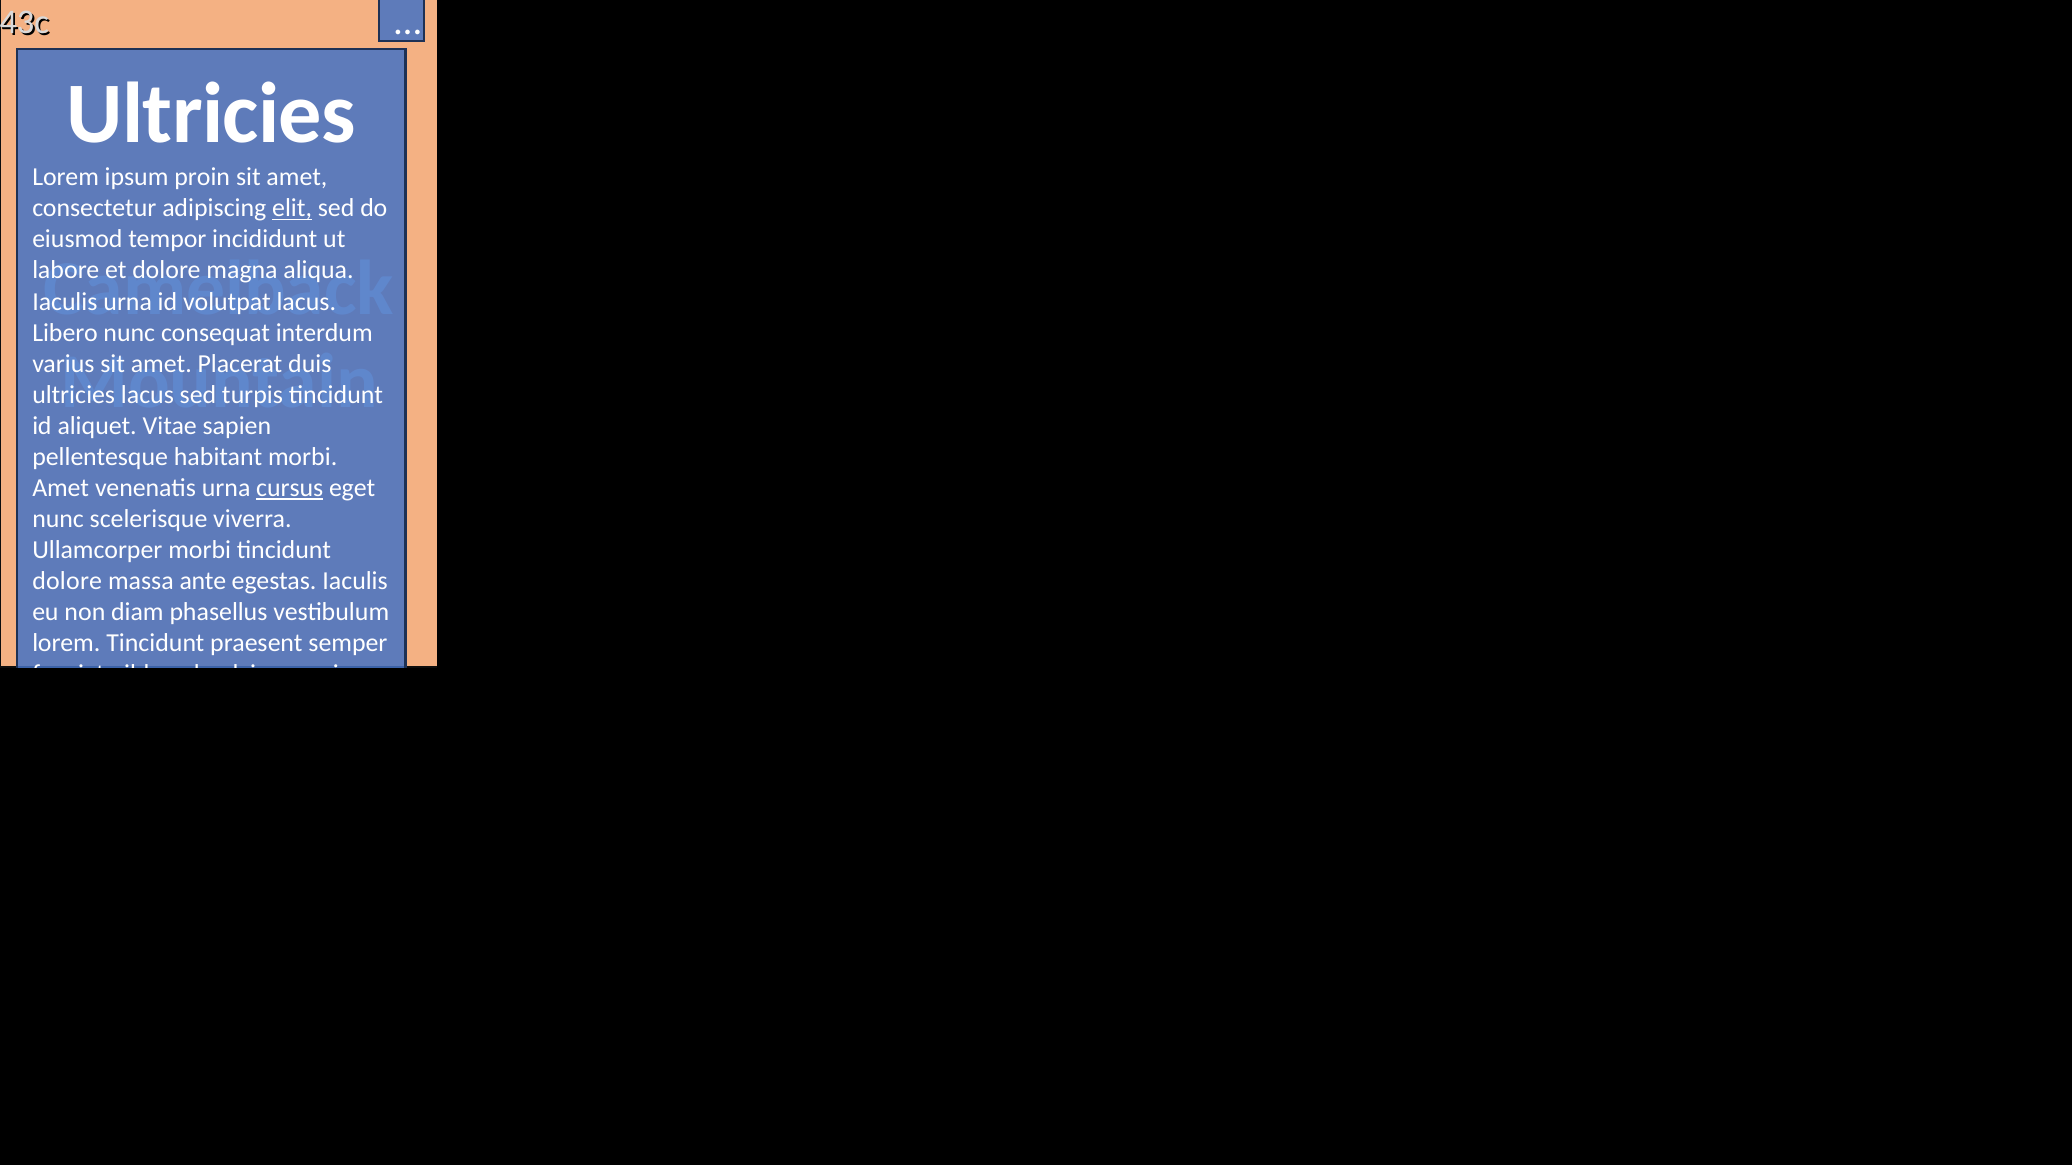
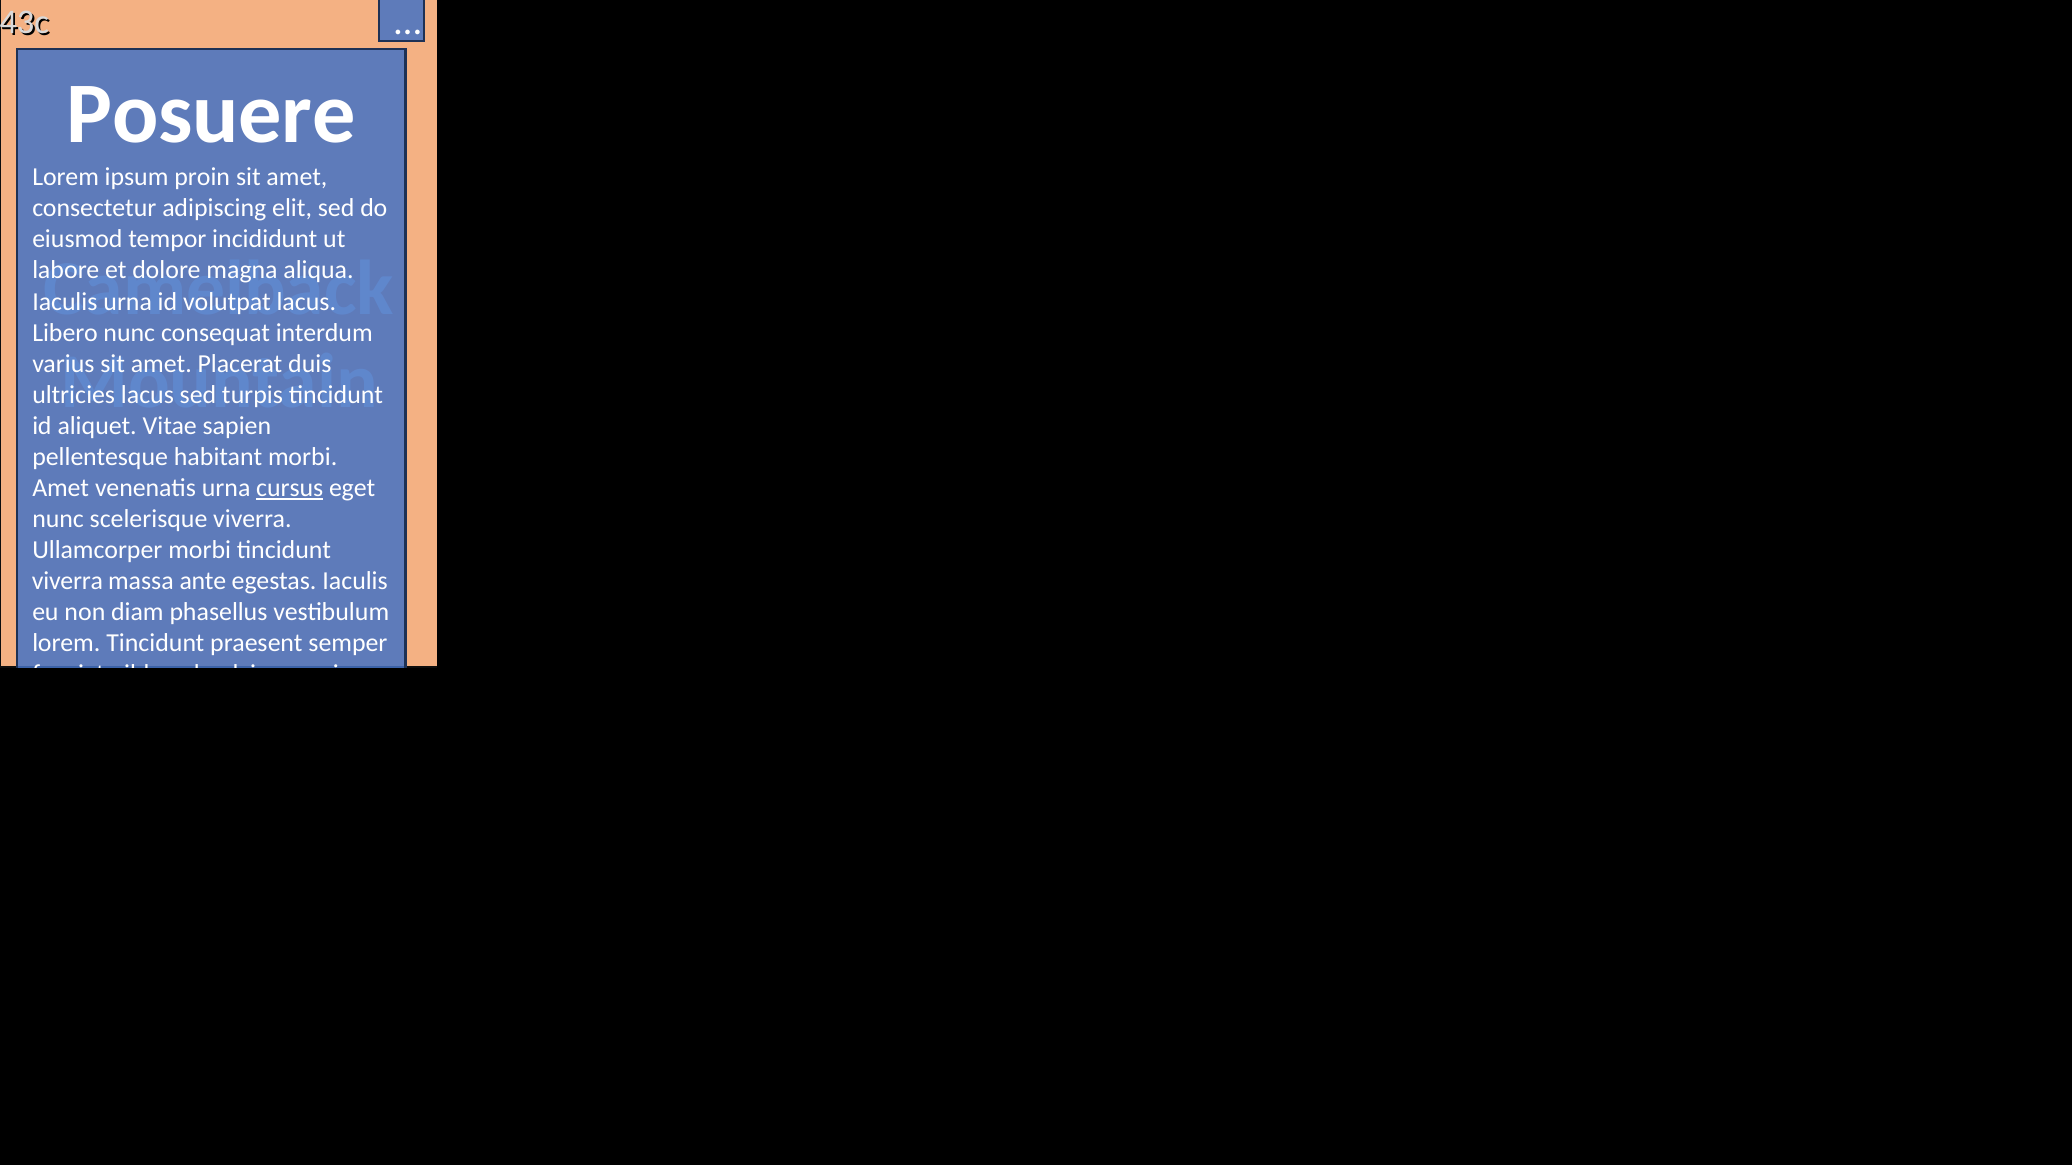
Ultricies: Ultricies -> Posuere (211, 114)
elit underline: present -> none (292, 208)
dolore: dolore -> viverra (67, 581)
